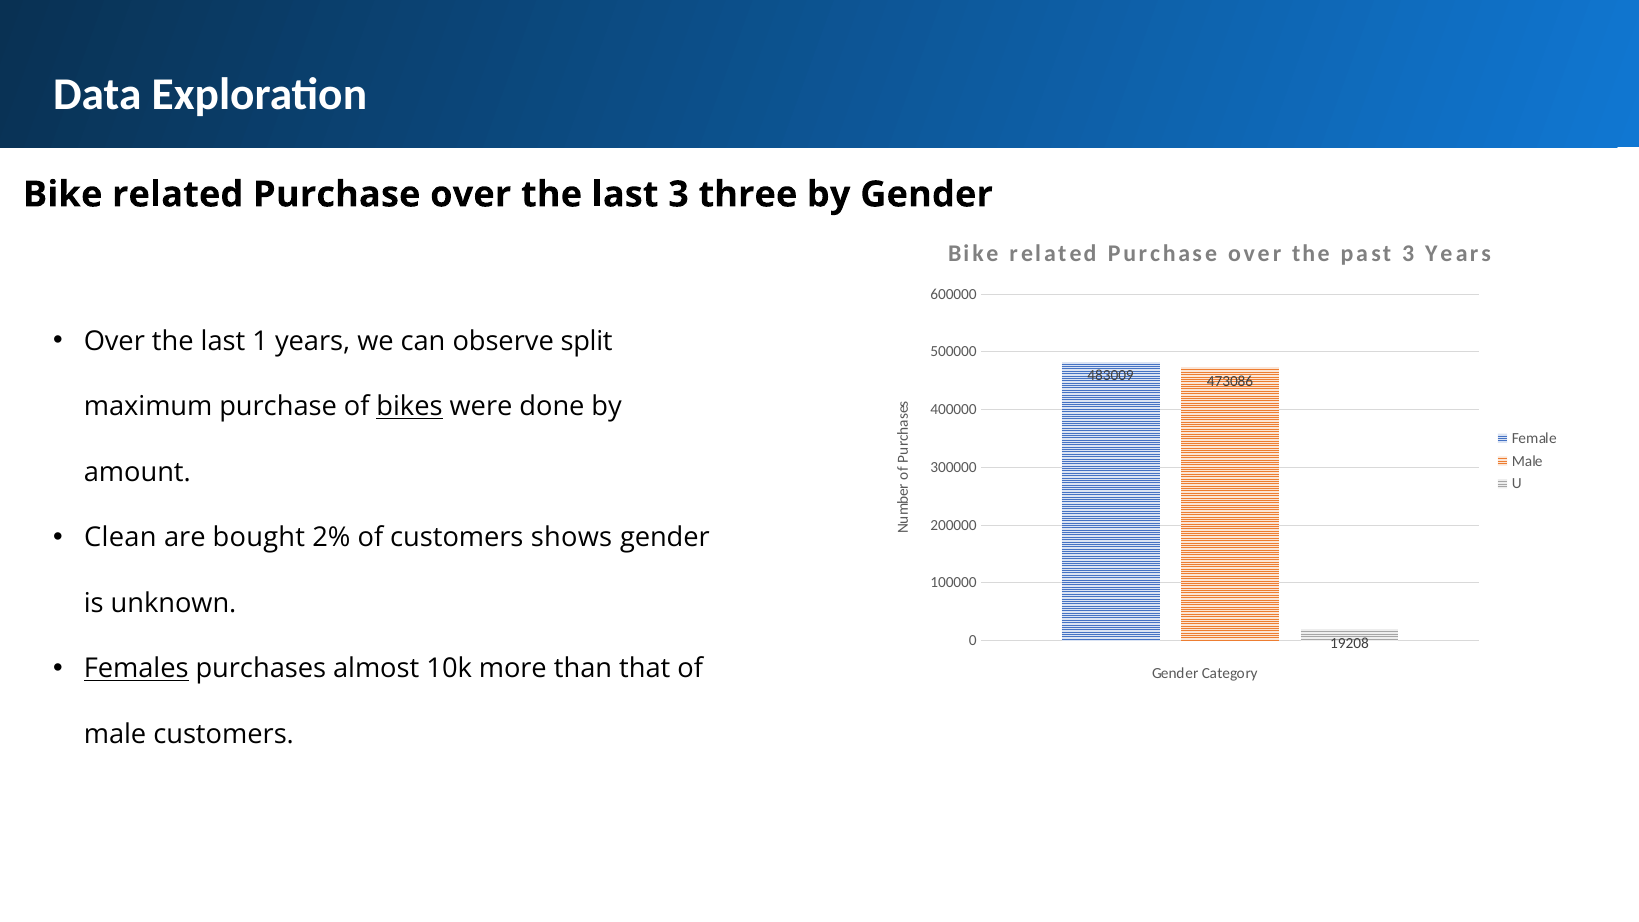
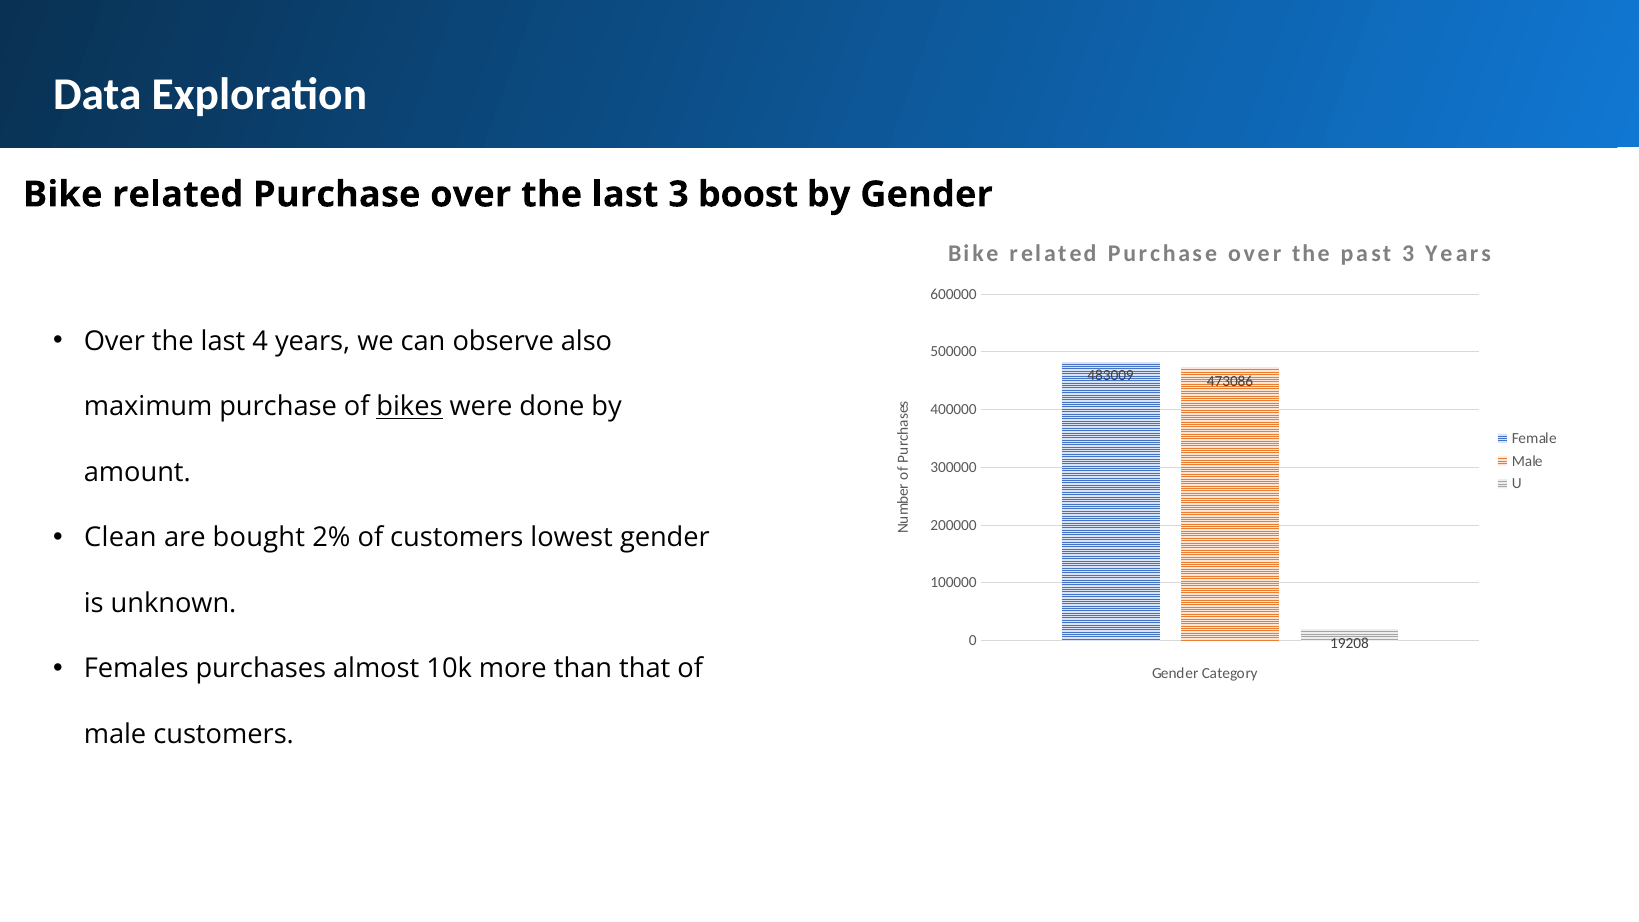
three: three -> boost (748, 194)
1: 1 -> 4 (260, 341)
split: split -> also (586, 341)
shows: shows -> lowest (572, 538)
Females underline: present -> none (136, 669)
